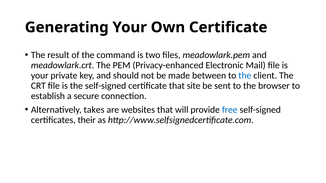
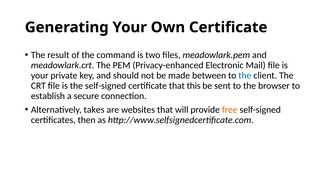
site: site -> this (194, 86)
free colour: blue -> orange (230, 110)
their: their -> then (87, 120)
